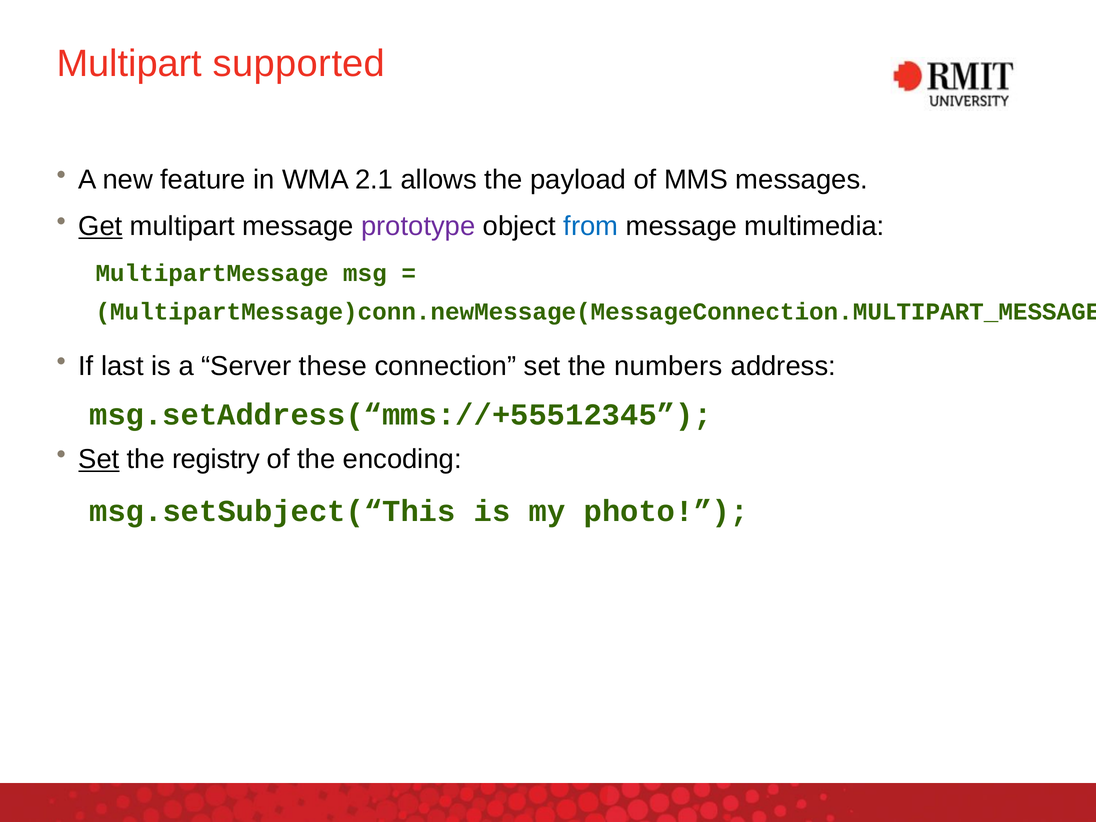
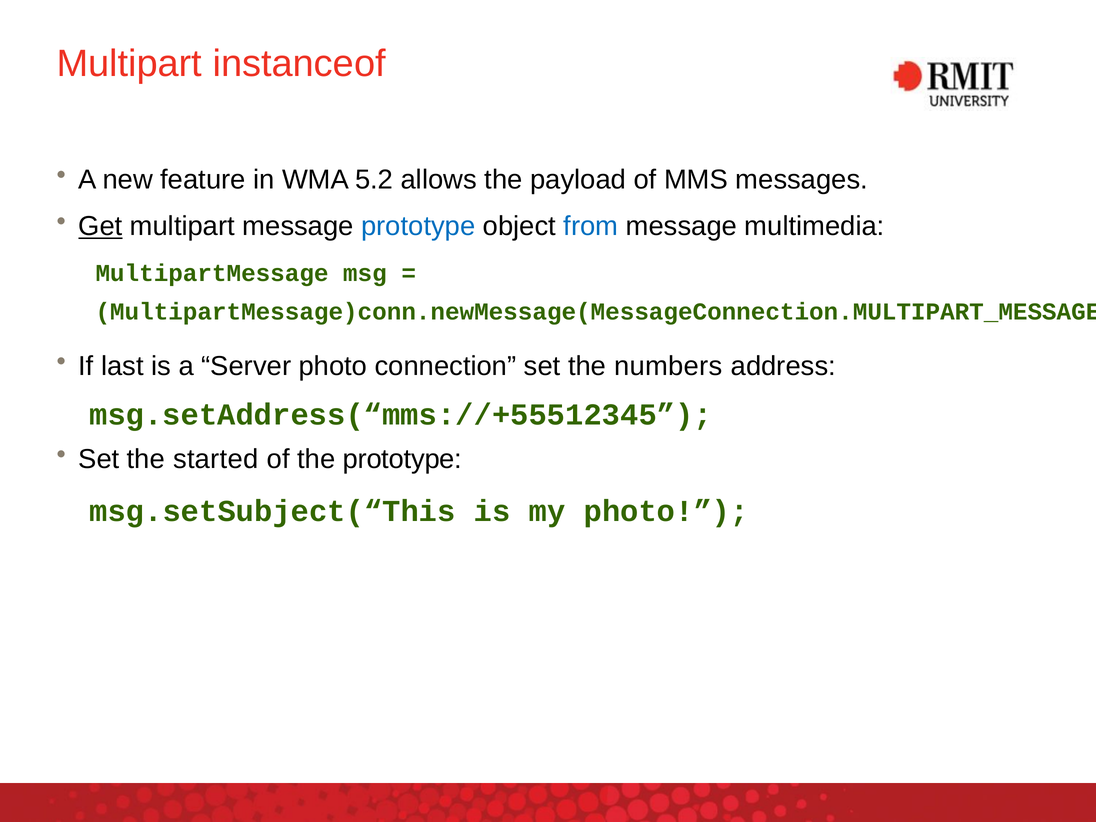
supported: supported -> instanceof (299, 64)
2.1: 2.1 -> 5.2 (374, 180)
prototype colour: purple -> blue (418, 226)
Server these: these -> photo (333, 366)
Set underline: present -> none (99, 459)
registry: registry -> started (216, 459)
the encoding: encoding -> prototype (402, 459)
